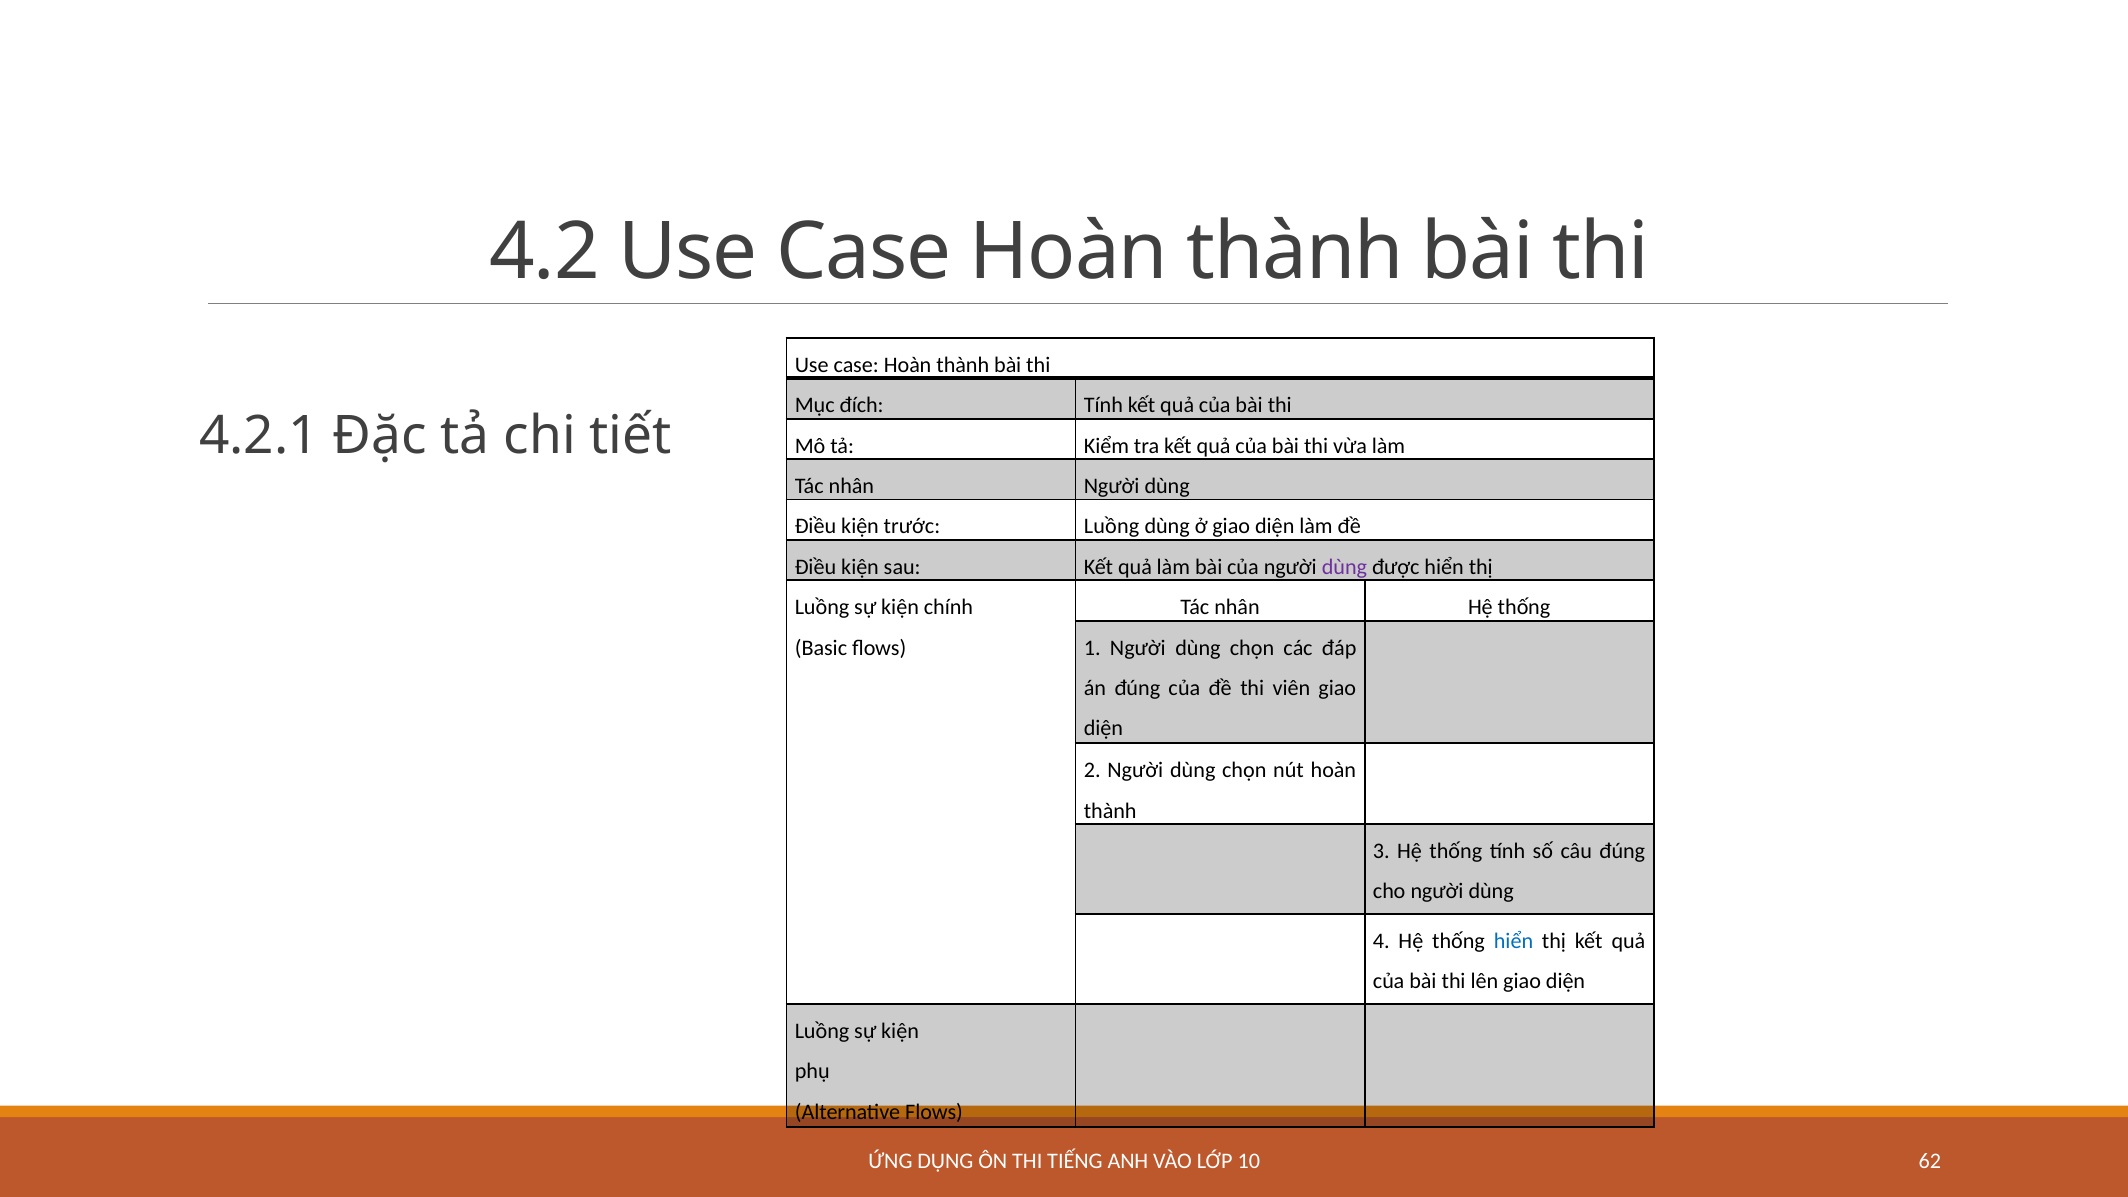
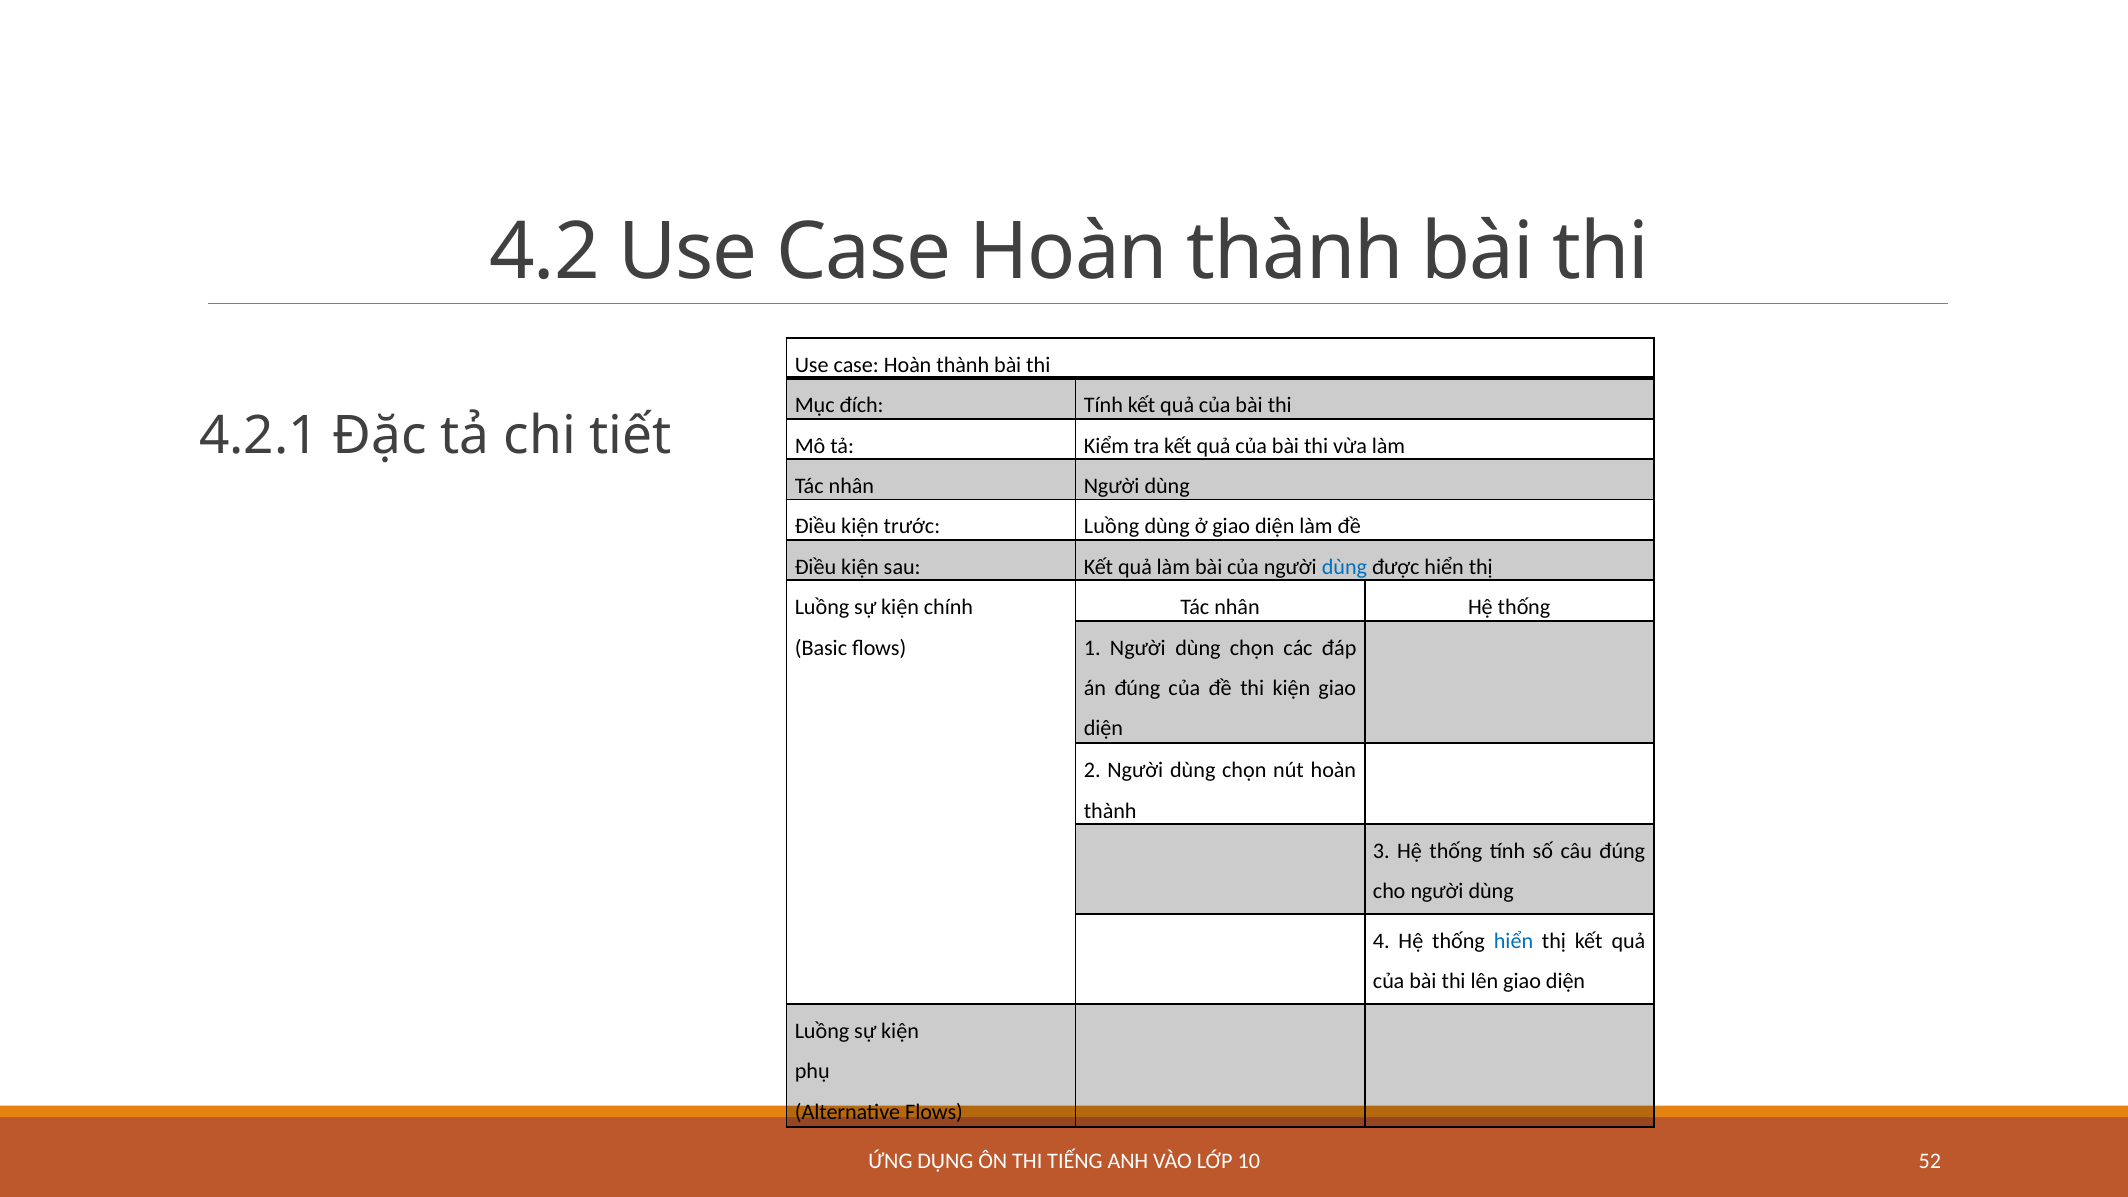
dùng colour: purple -> blue (1344, 567)
thi viên: viên -> kiện (1291, 688)
62: 62 -> 52 (1930, 1161)
